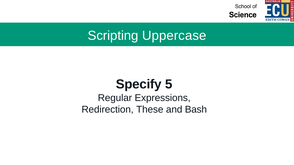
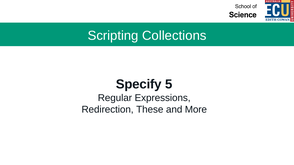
Uppercase: Uppercase -> Collections (174, 36)
Bash: Bash -> More (196, 110)
